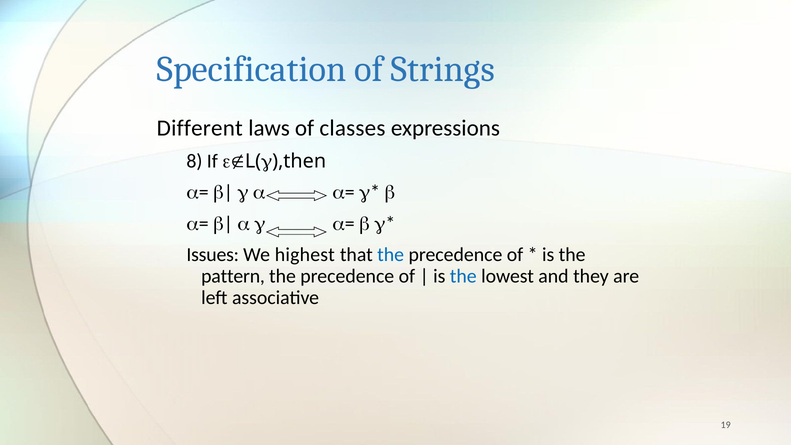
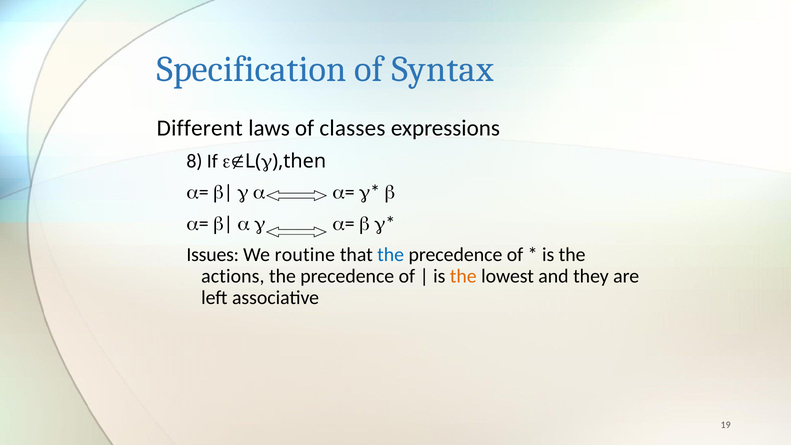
Strings: Strings -> Syntax (443, 69)
highest: highest -> routine (305, 255)
pattern: pattern -> actions (233, 276)
the colour: blue -> orange (463, 276)
